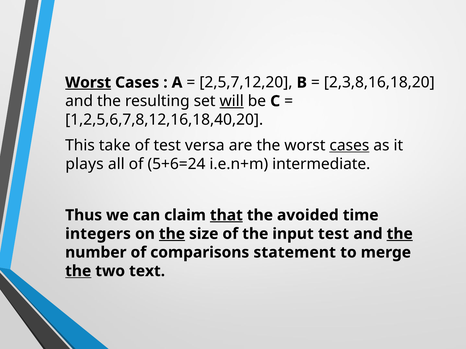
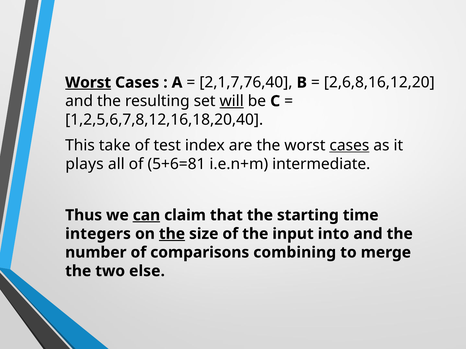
2,5,7,12,20: 2,5,7,12,20 -> 2,1,7,76,40 (246, 83)
2,3,8,16,18,20: 2,3,8,16,18,20 -> 2,6,8,16,12,20 (379, 83)
1,2,5,6,7,8,12,16,18,40,20: 1,2,5,6,7,8,12,16,18,40,20 -> 1,2,5,6,7,8,12,16,18,20,40 (164, 120)
versa: versa -> index (205, 146)
5+6=24: 5+6=24 -> 5+6=81 (176, 164)
can underline: none -> present (146, 215)
that underline: present -> none (226, 215)
avoided: avoided -> starting (308, 215)
input test: test -> into (334, 234)
the underline: present -> none (400, 234)
statement: statement -> combining (295, 253)
the underline: present -> none (78, 271)
text: text -> else (147, 271)
